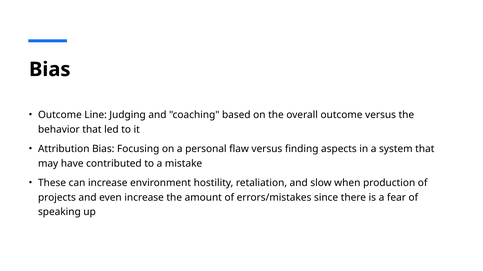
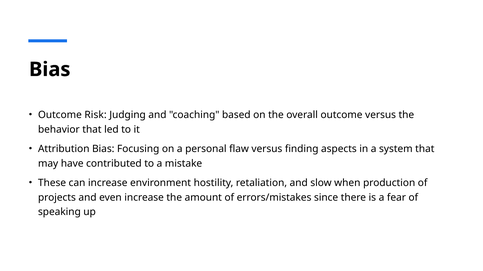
Line: Line -> Risk (96, 115)
